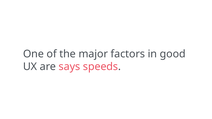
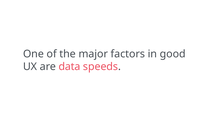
says: says -> data (69, 67)
